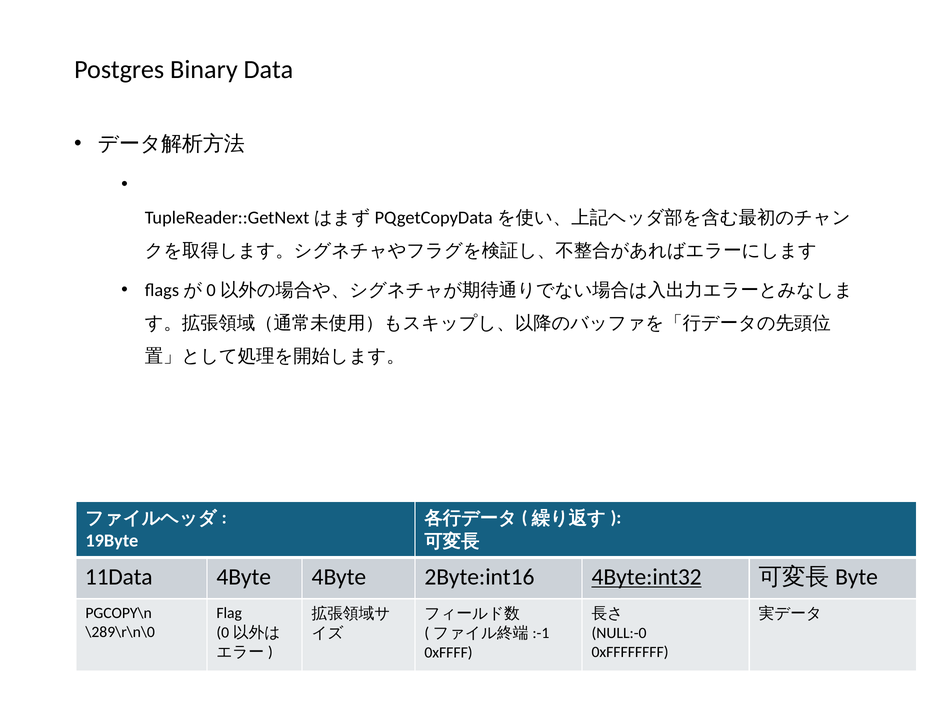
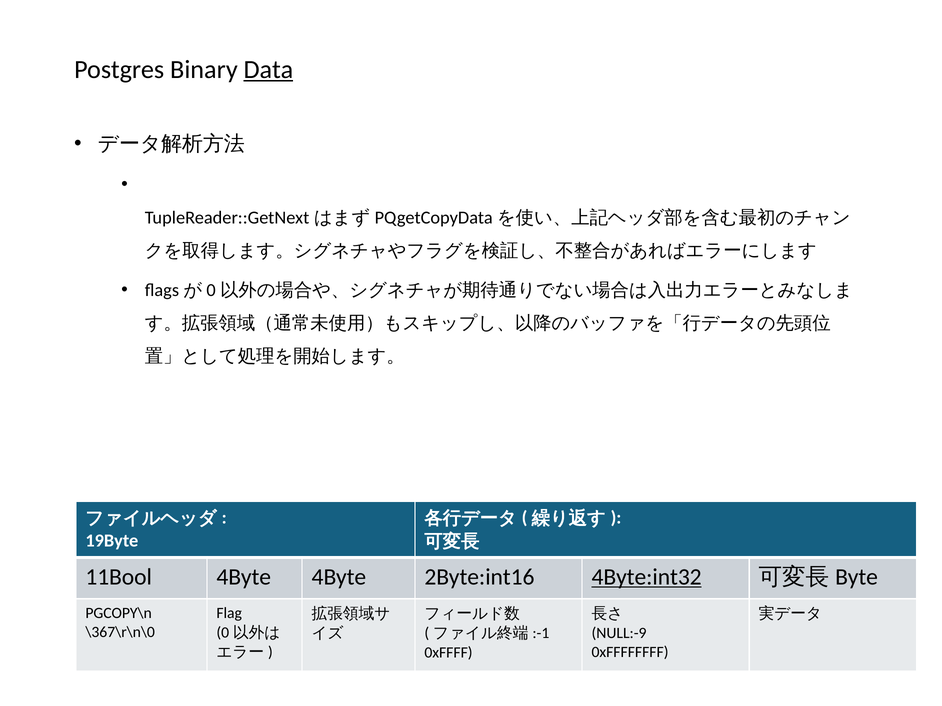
Data underline: none -> present (268, 70)
11Data: 11Data -> 11Bool (119, 577)
\289\r\n\0: \289\r\n\0 -> \367\r\n\0 (120, 633)
NULL:-0: NULL:-0 -> NULL:-9 (619, 633)
